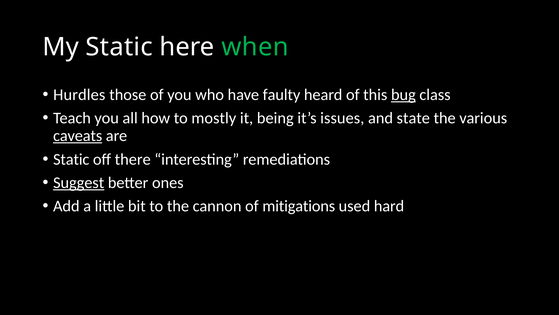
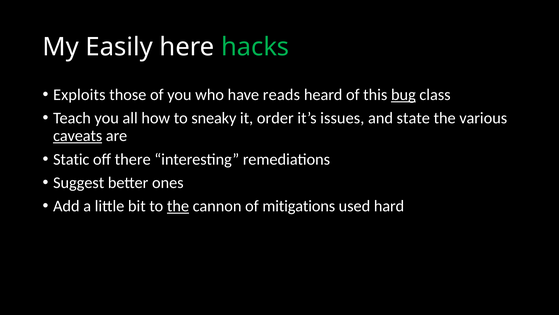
My Static: Static -> Easily (119, 47)
when: when -> hacks (255, 47)
Hurdles: Hurdles -> Exploits (79, 95)
faulty: faulty -> reads (281, 95)
mostly: mostly -> sneaky (214, 118)
being: being -> order (275, 118)
Suggest underline: present -> none (79, 182)
the underline: none -> present (178, 206)
